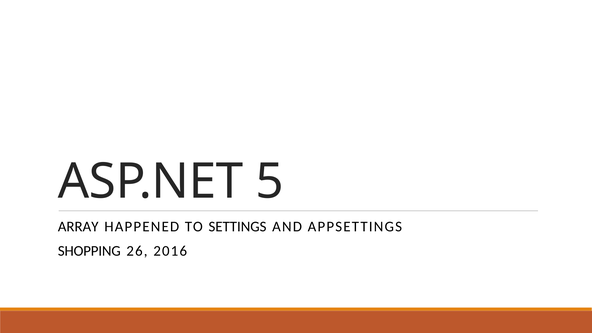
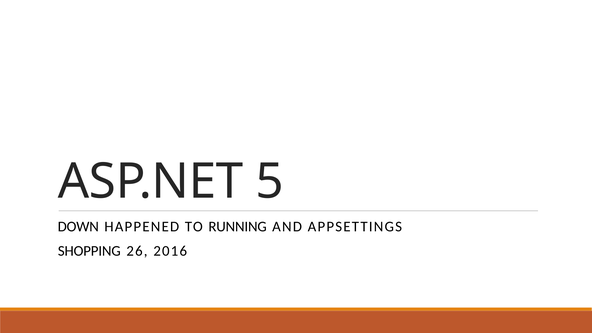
ARRAY: ARRAY -> DOWN (78, 226)
SETTINGS: SETTINGS -> RUNNING (238, 226)
